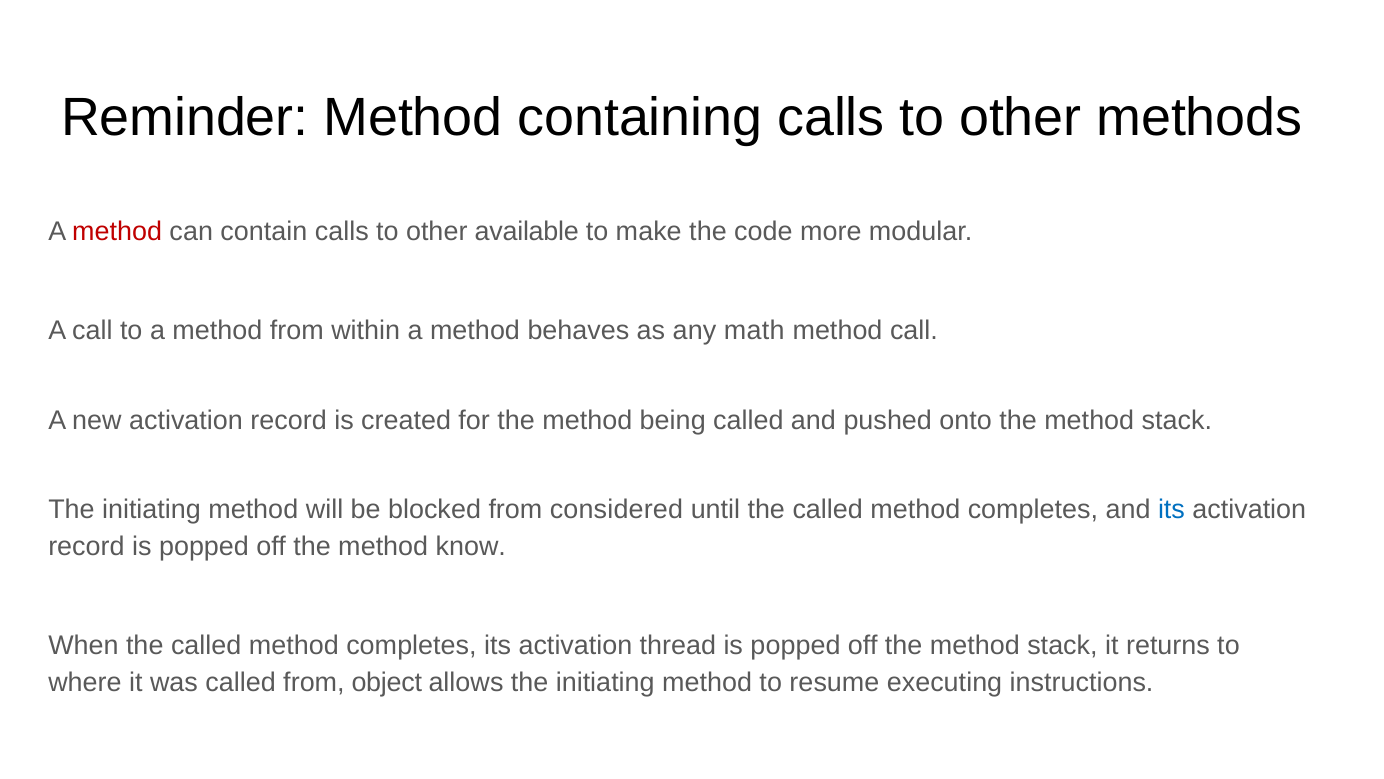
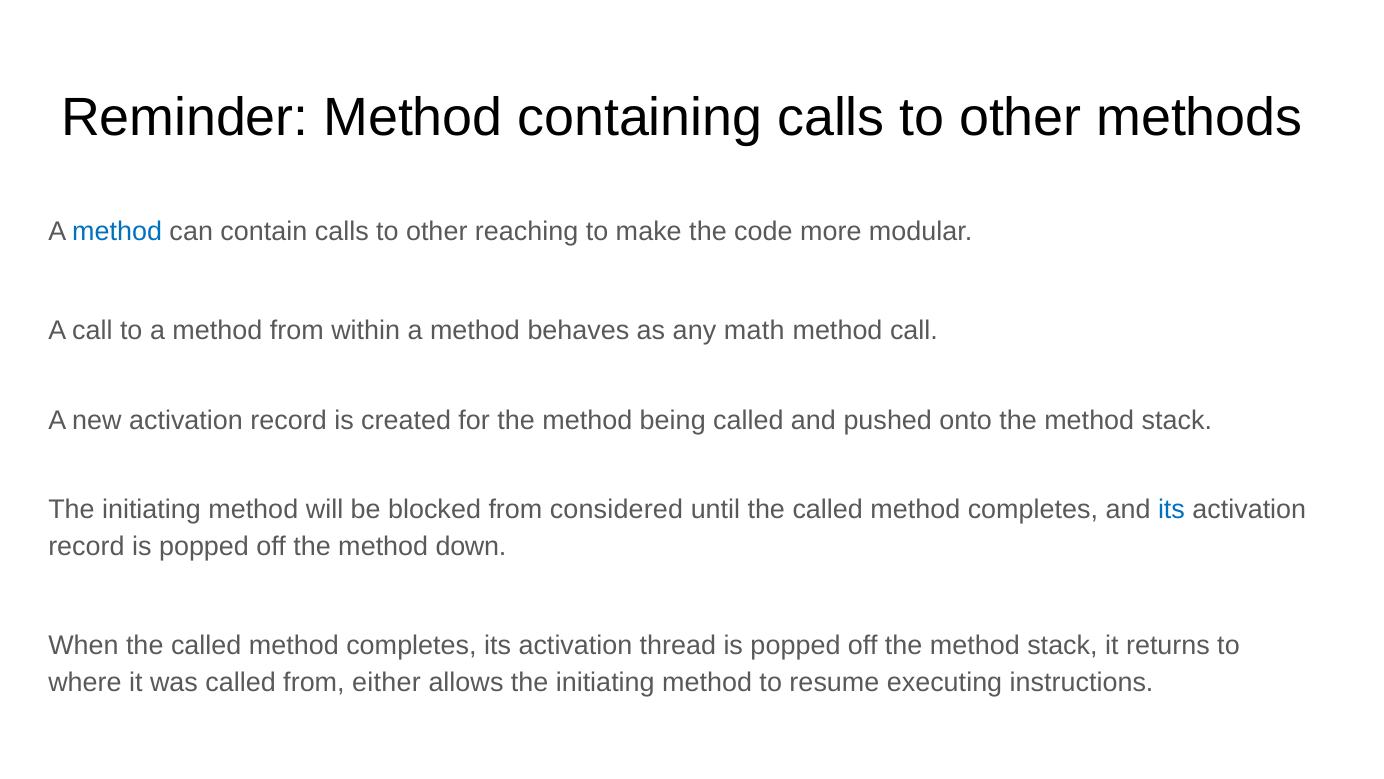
method colour: red -> blue (117, 232)
available: available -> reaching (527, 232)
know: know -> down (471, 547)
object: object -> either (386, 682)
